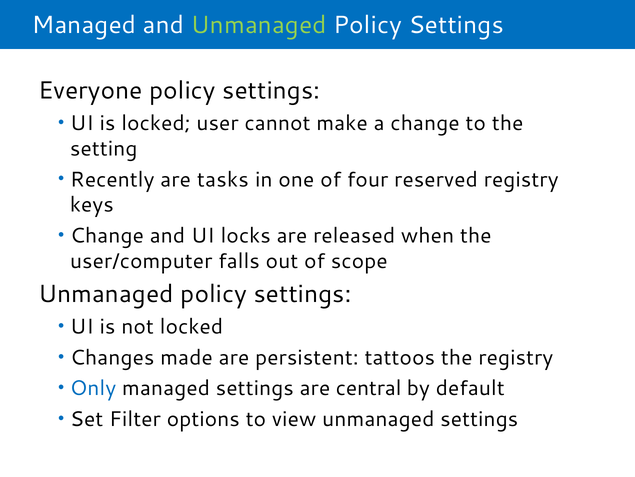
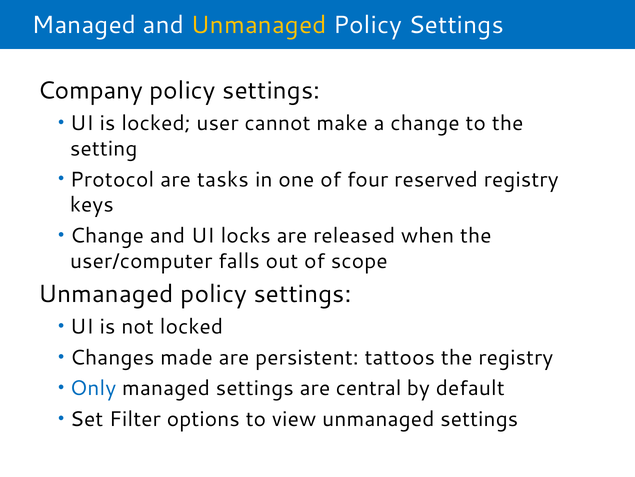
Unmanaged colour: light green -> yellow (259, 25)
Everyone: Everyone -> Company (90, 91)
Recently: Recently -> Protocol (112, 179)
